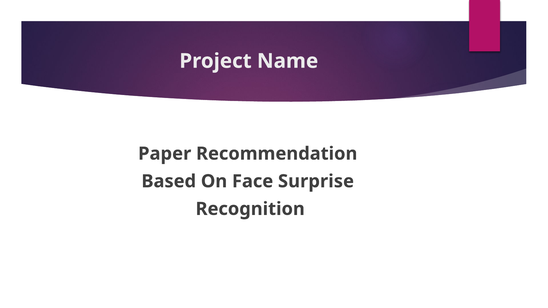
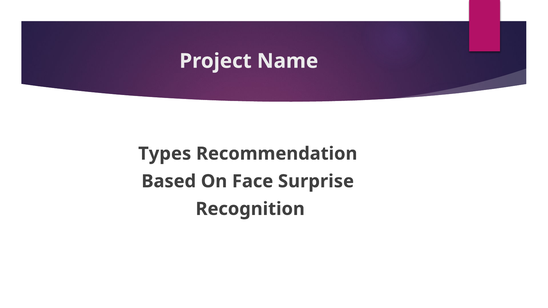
Paper: Paper -> Types (165, 154)
